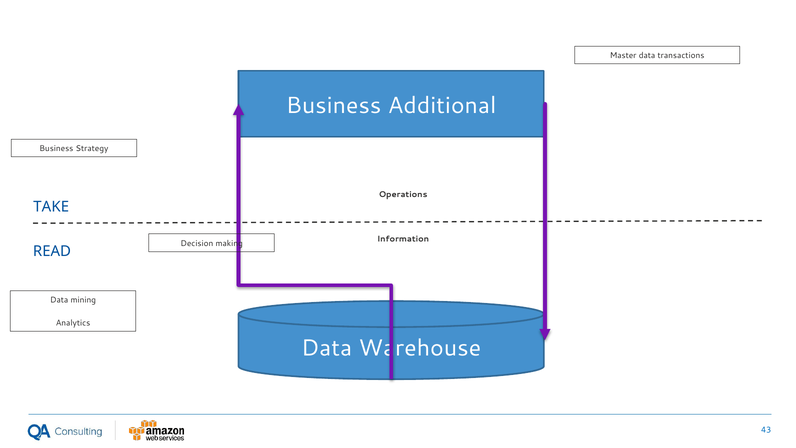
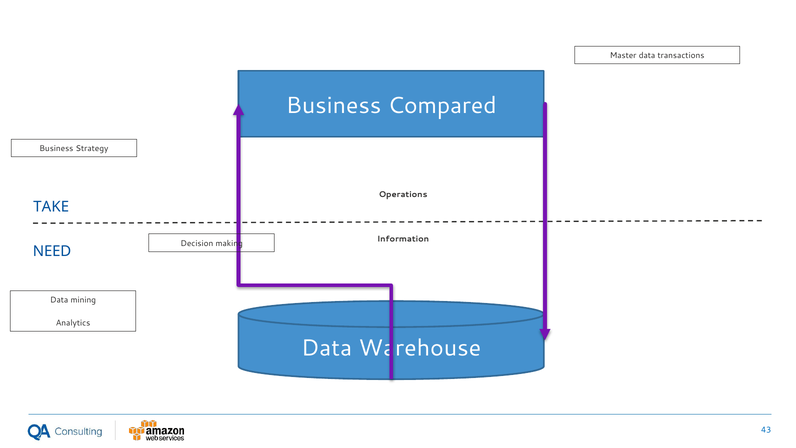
Additional: Additional -> Compared (442, 105)
READ: READ -> NEED (52, 251)
